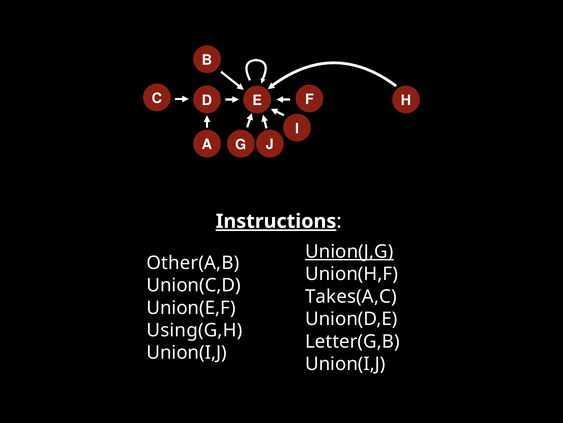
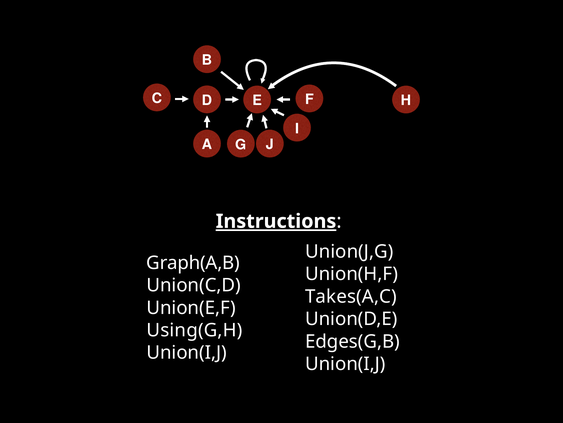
Union(J,G underline: present -> none (349, 251)
Other(A,B: Other(A,B -> Graph(A,B (193, 262)
Letter(G,B: Letter(G,B -> Edges(G,B (352, 341)
